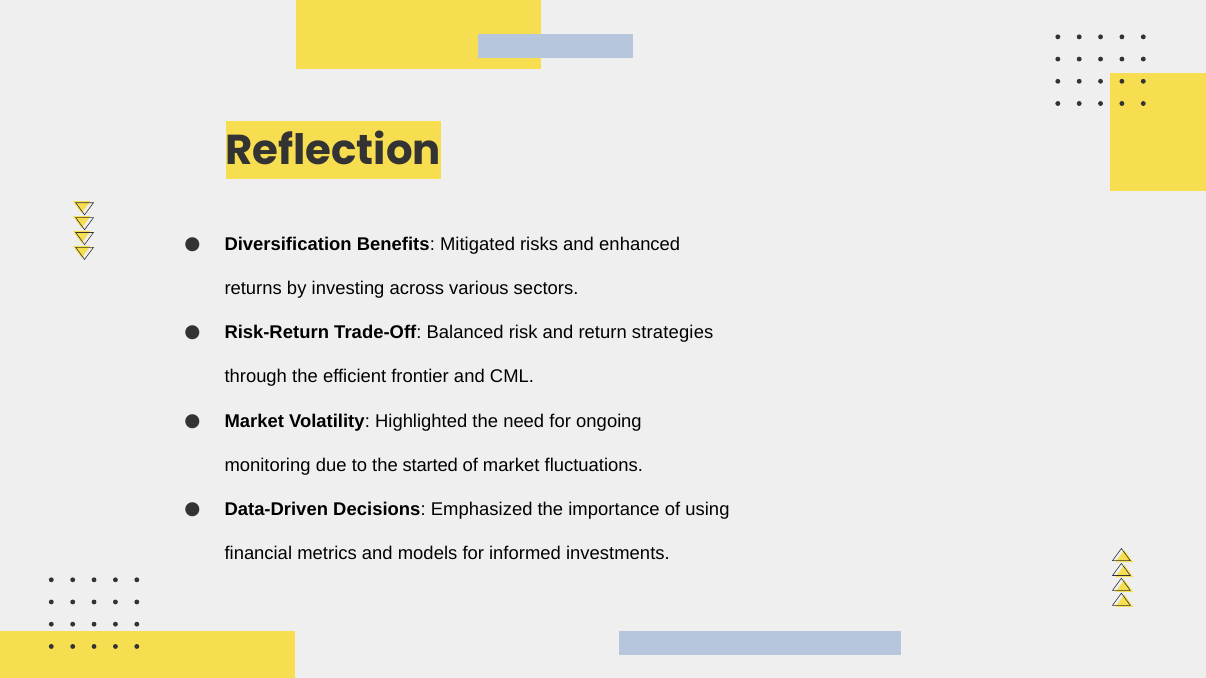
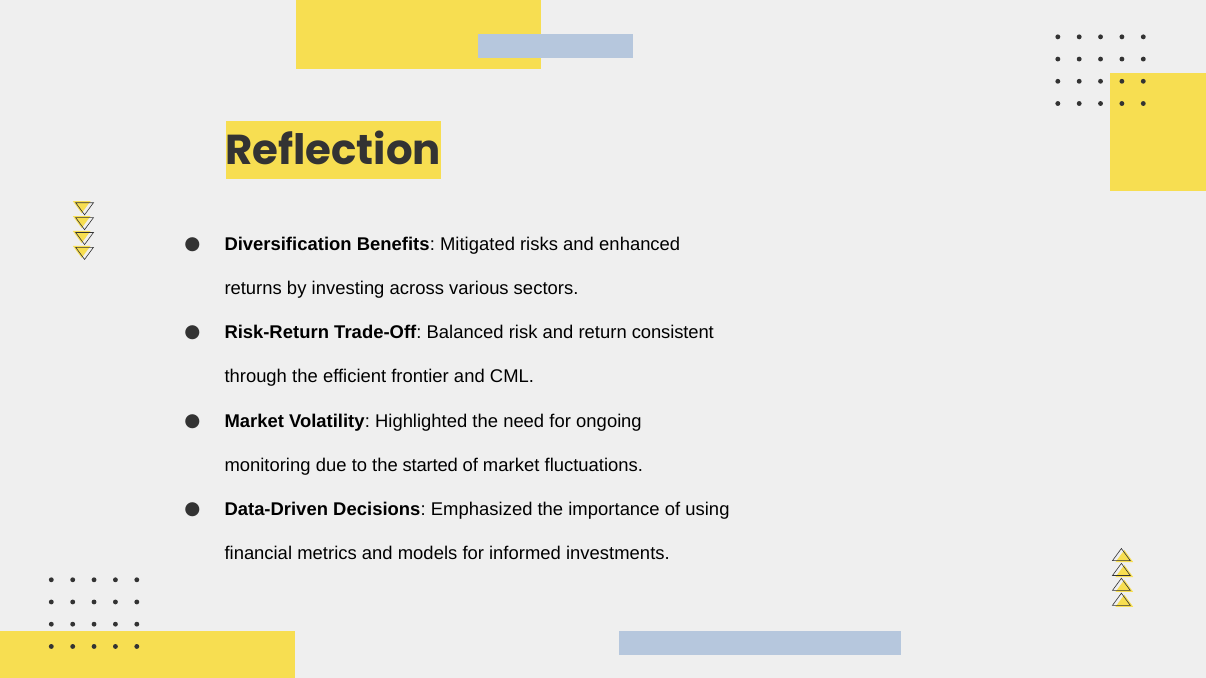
strategies: strategies -> consistent (673, 333)
